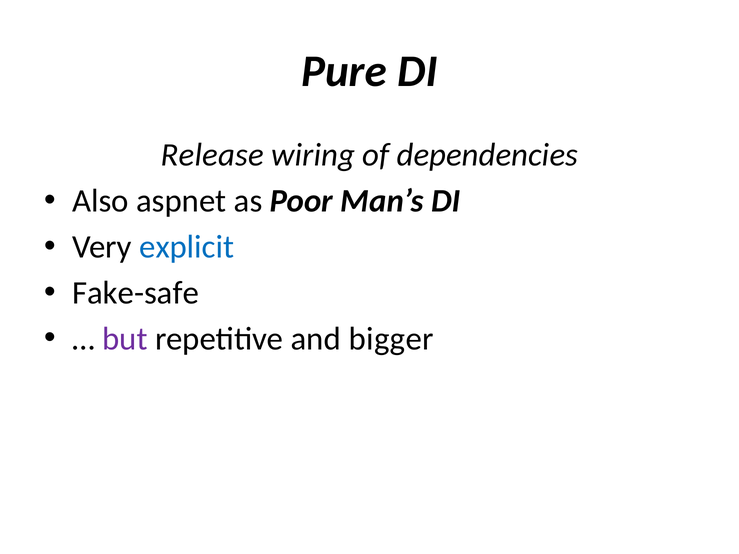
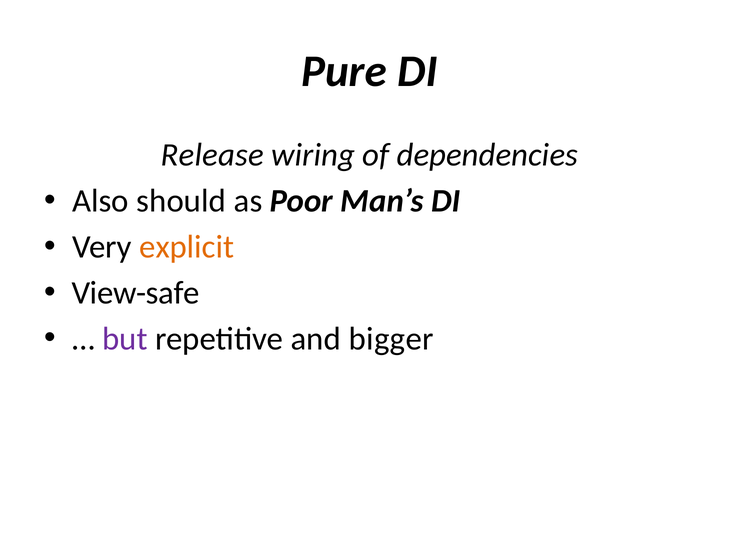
aspnet: aspnet -> should (181, 201)
explicit colour: blue -> orange (187, 247)
Fake-safe: Fake-safe -> View-safe (136, 293)
